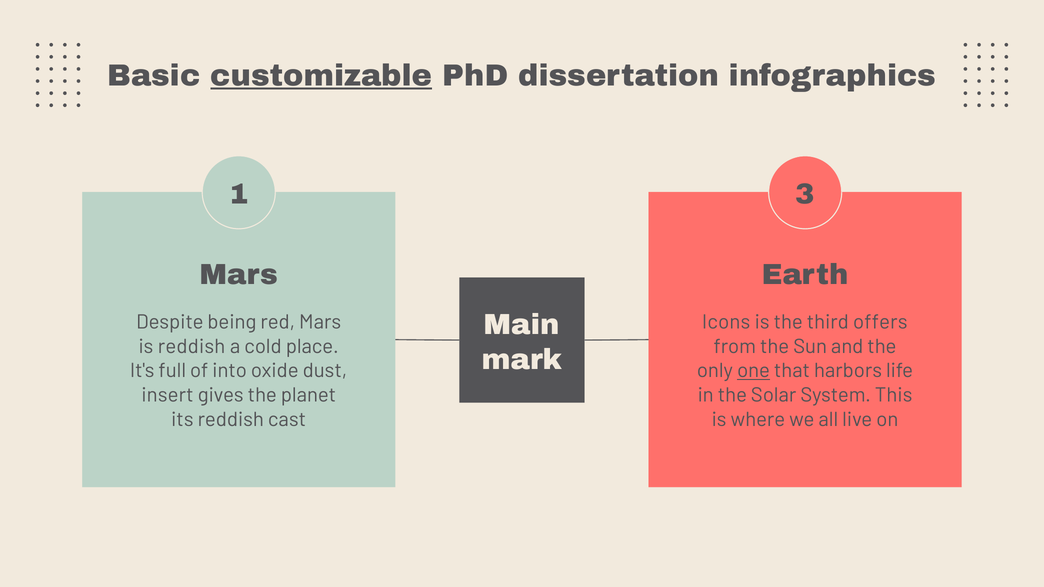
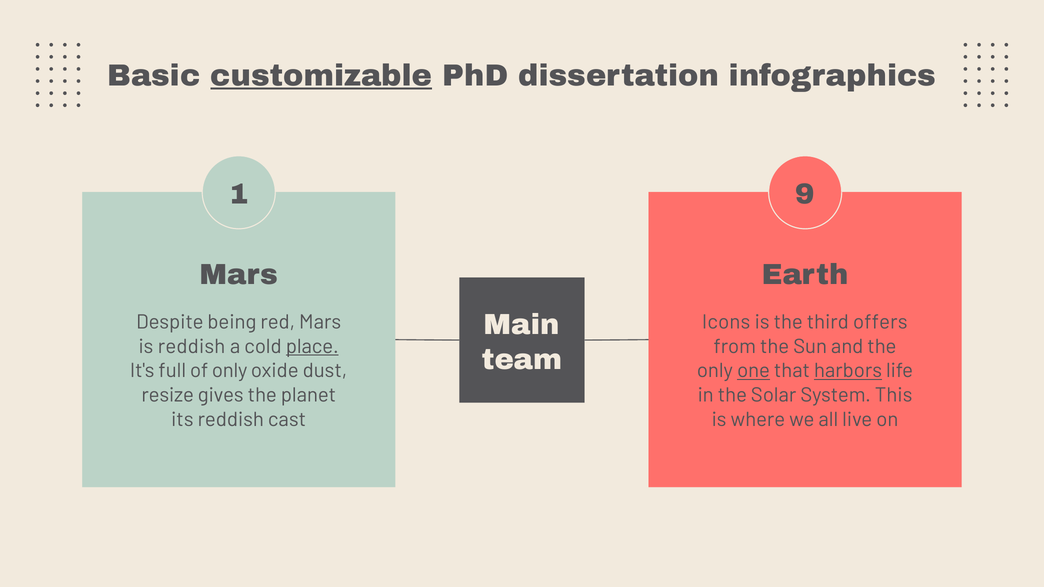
3: 3 -> 9 (805, 194)
place underline: none -> present (312, 346)
mark: mark -> team (522, 360)
of into: into -> only (230, 371)
harbors underline: none -> present (848, 371)
insert: insert -> resize (168, 395)
